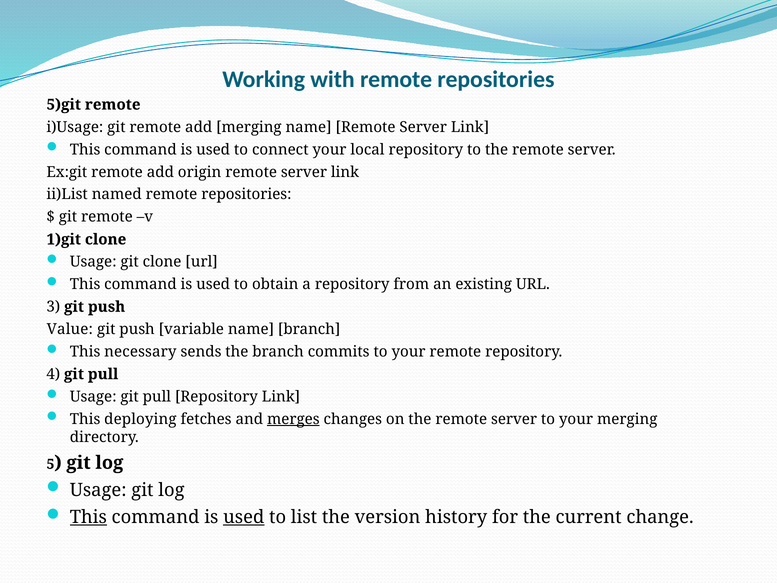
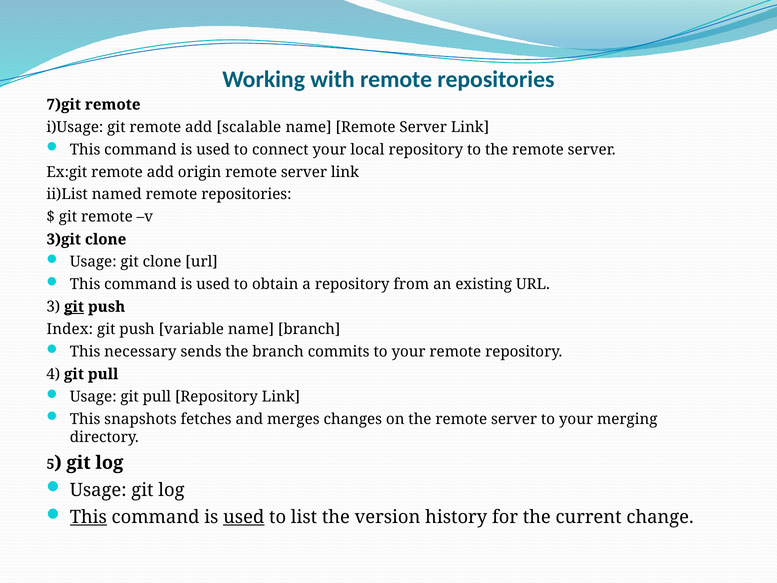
5)git: 5)git -> 7)git (64, 105)
add merging: merging -> scalable (249, 127)
1)git: 1)git -> 3)git (64, 239)
git underline: none -> present (74, 307)
Value: Value -> Index (70, 329)
deploying: deploying -> snapshots (140, 419)
merges underline: present -> none (293, 419)
